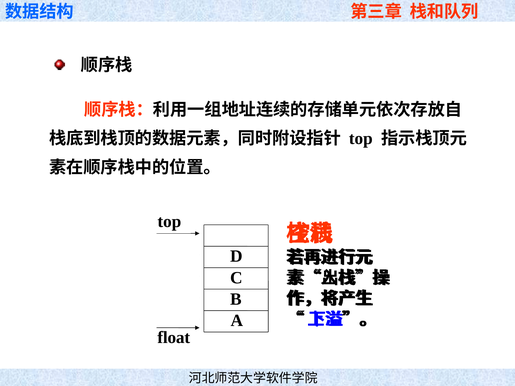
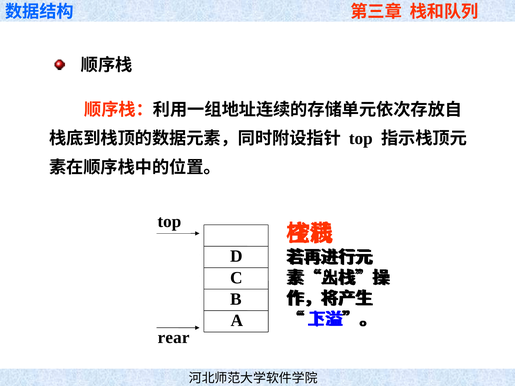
float: float -> rear (174, 338)
